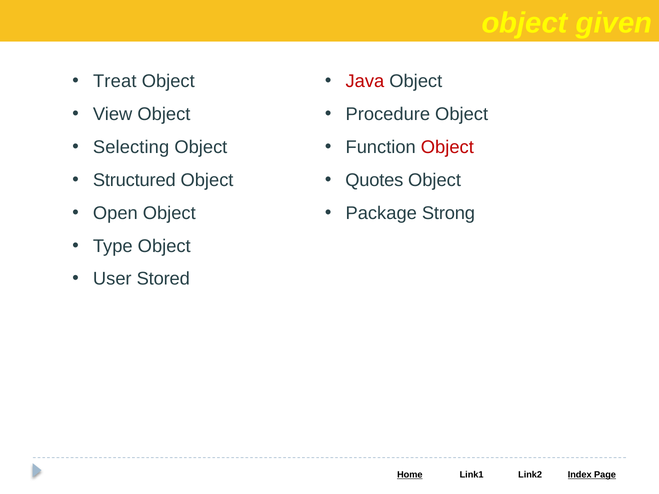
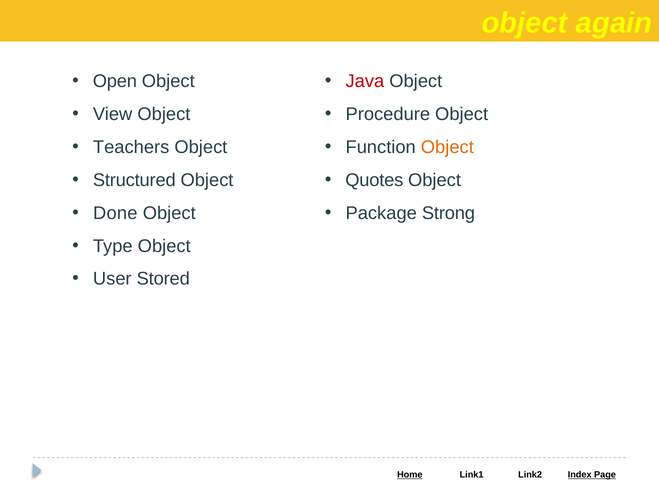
given: given -> again (614, 23)
Treat: Treat -> Open (115, 81)
Selecting: Selecting -> Teachers (131, 147)
Object colour: red -> orange (447, 147)
Open: Open -> Done (115, 213)
